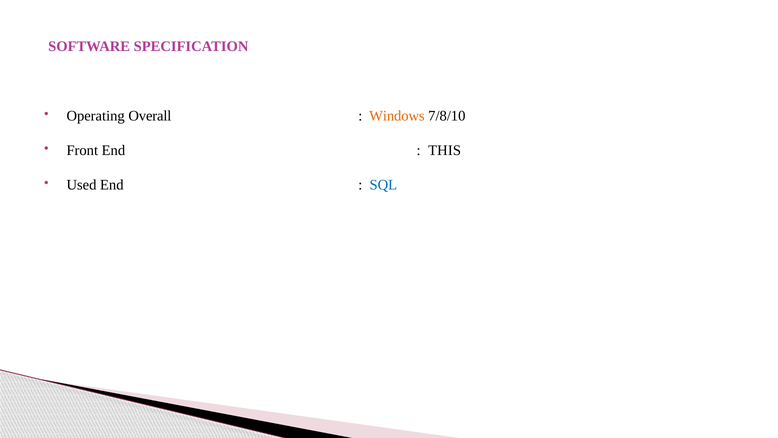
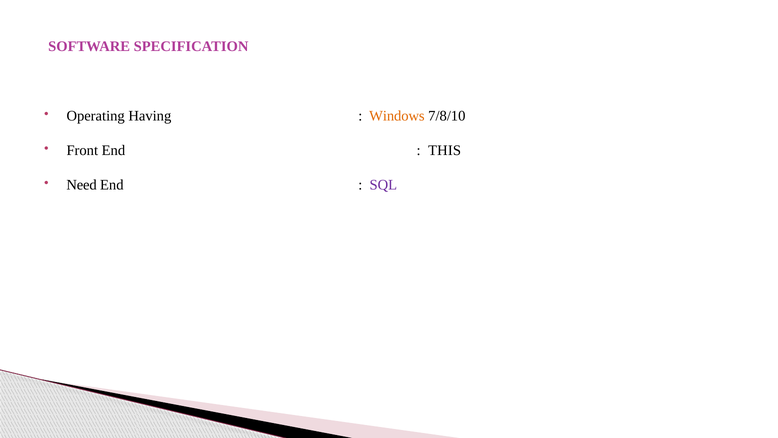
Overall: Overall -> Having (150, 116)
Used: Used -> Need (82, 185)
SQL colour: blue -> purple (383, 185)
